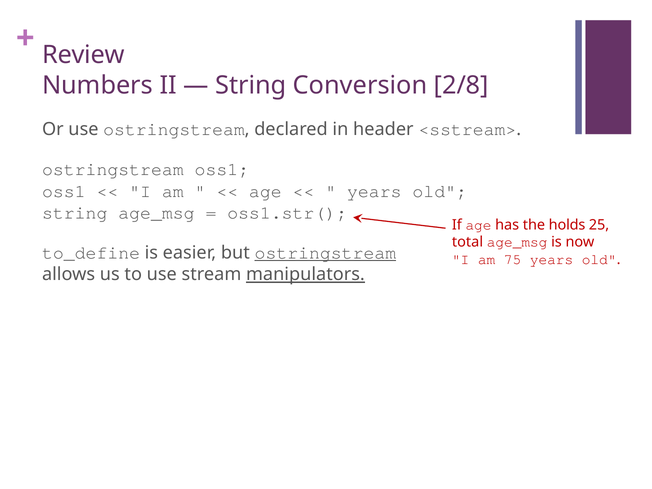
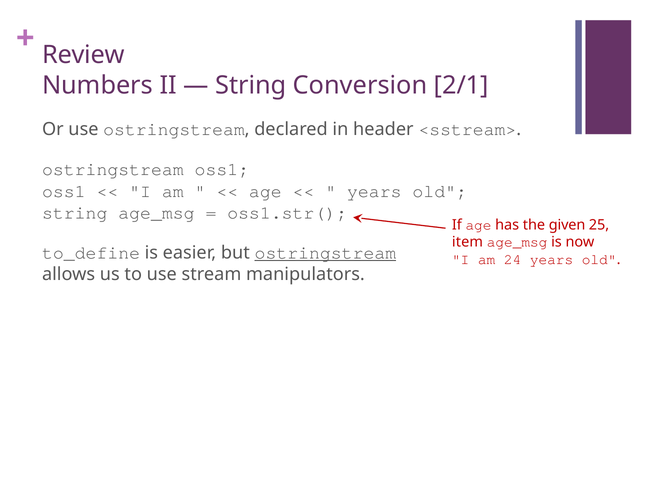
2/8: 2/8 -> 2/1 (461, 85)
holds: holds -> given (567, 225)
total: total -> item (467, 242)
75: 75 -> 24 (513, 260)
manipulators underline: present -> none (305, 274)
